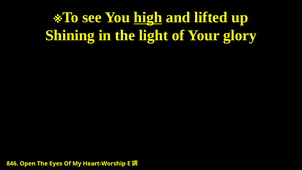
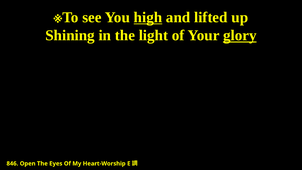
glory underline: none -> present (240, 35)
